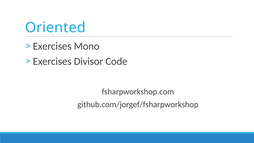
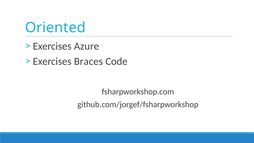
Mono: Mono -> Azure (87, 46)
Divisor: Divisor -> Braces (88, 61)
